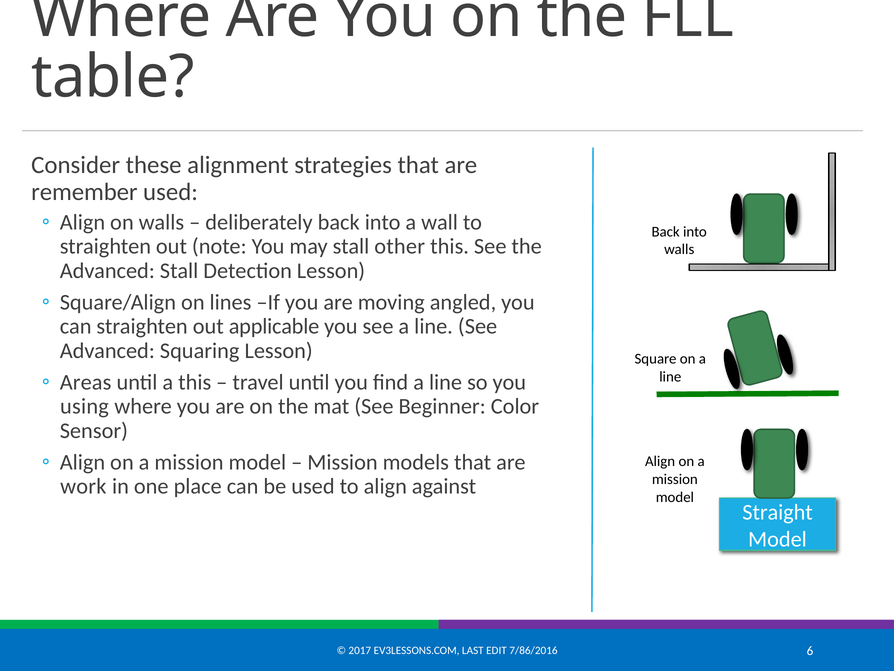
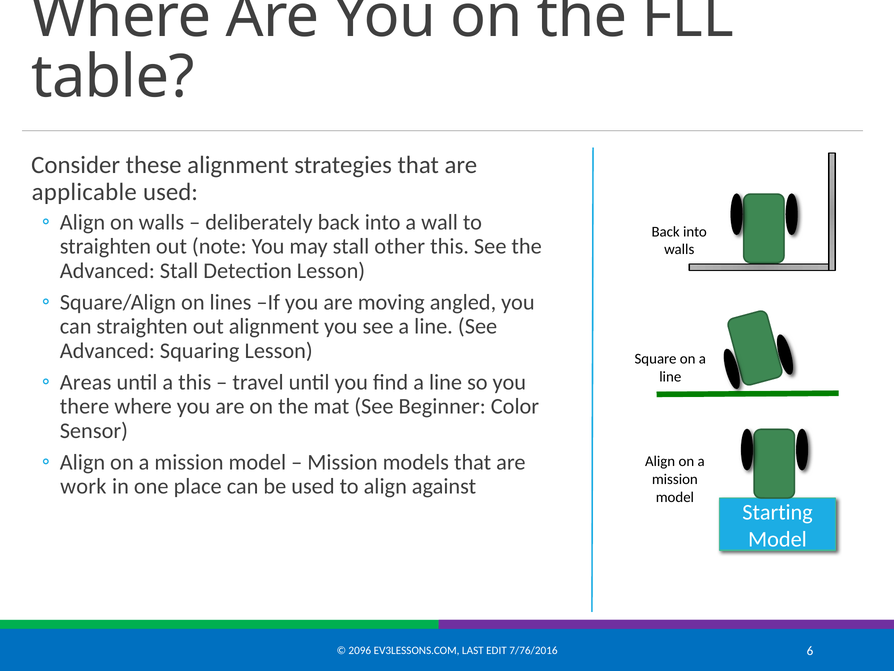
remember: remember -> applicable (84, 192)
out applicable: applicable -> alignment (274, 326)
using: using -> there (85, 406)
Straight: Straight -> Starting (778, 512)
2017: 2017 -> 2096 (360, 650)
7/86/2016: 7/86/2016 -> 7/76/2016 (533, 650)
